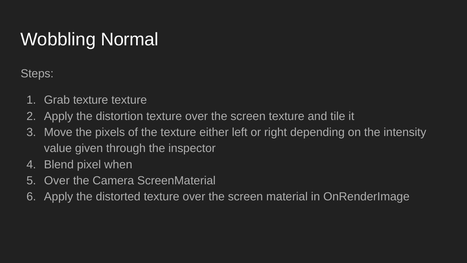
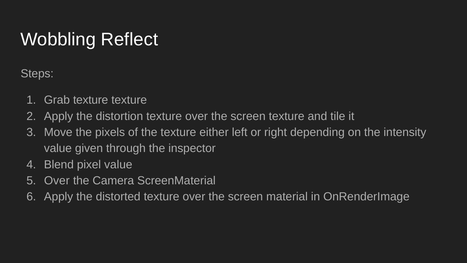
Normal: Normal -> Reflect (129, 40)
pixel when: when -> value (118, 164)
